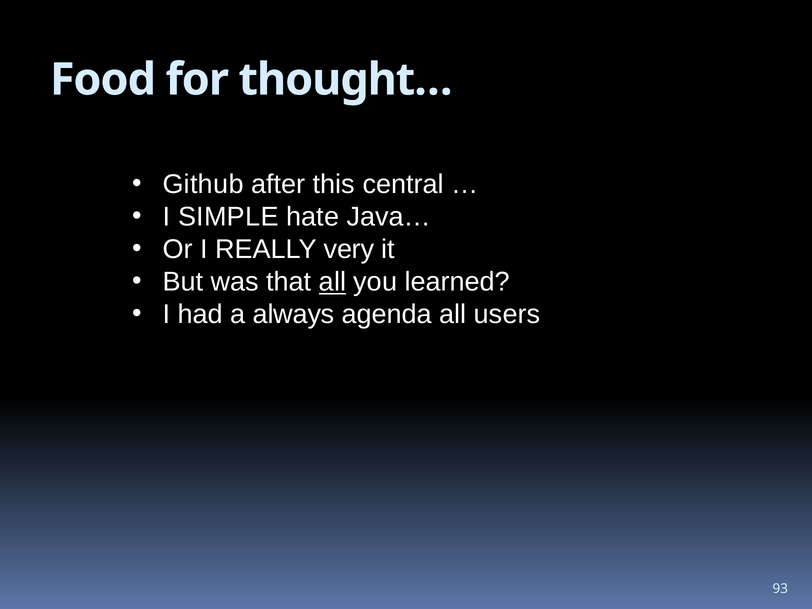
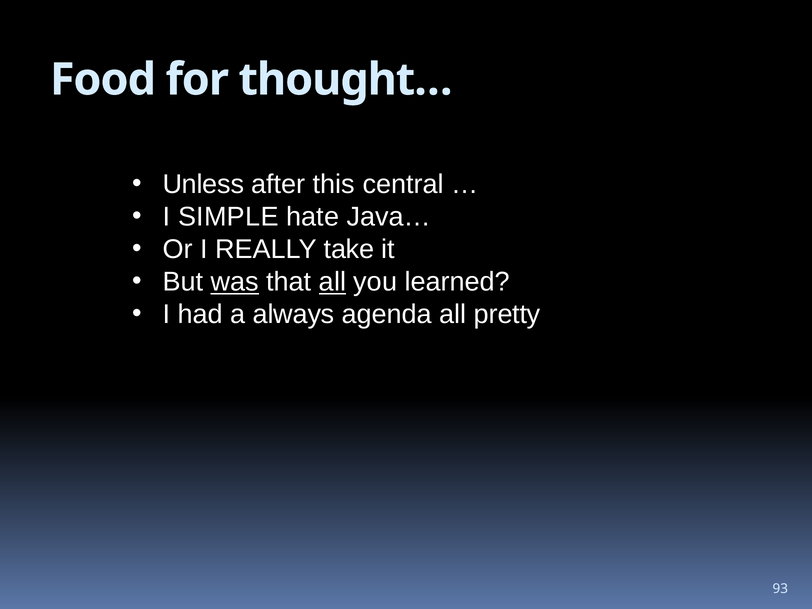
Github: Github -> Unless (203, 185)
very: very -> take (349, 249)
was underline: none -> present (235, 282)
users: users -> pretty (507, 314)
